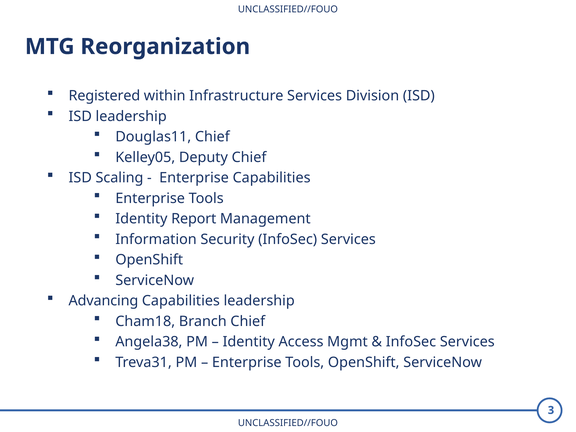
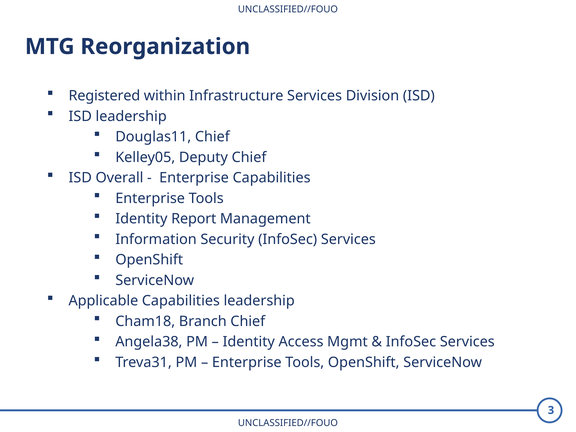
Scaling: Scaling -> Overall (119, 178)
Advancing: Advancing -> Applicable (103, 301)
